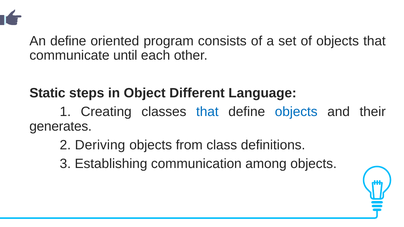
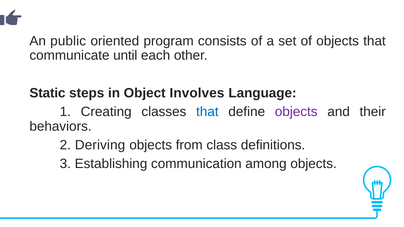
An define: define -> public (68, 41)
Different: Different -> Involves (197, 93)
objects colour: blue -> purple (296, 112)
generates: generates -> behaviors (61, 126)
